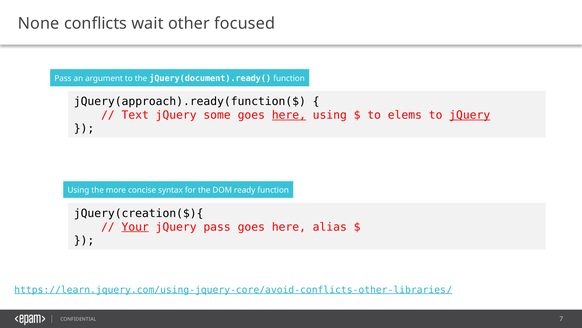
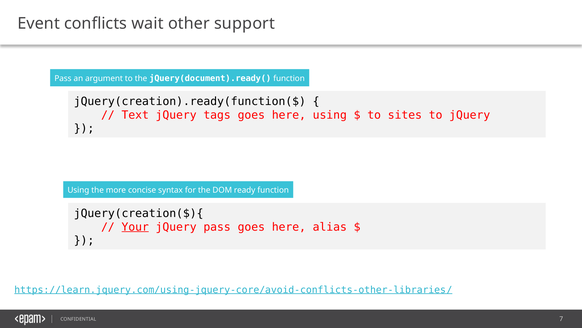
None: None -> Event (39, 23)
focused: focused -> support (245, 23)
jQuery(approach).ready(function($: jQuery(approach).ready(function($ -> jQuery(creation).ready(function($ (190, 101)
some: some -> tags (217, 115)
here underline: present -> none (289, 115)
elems: elems -> sites (405, 115)
jQuery underline: present -> none (470, 115)
